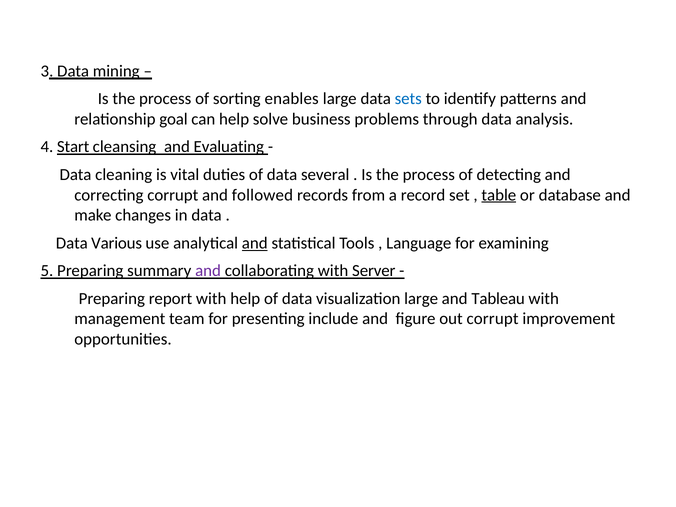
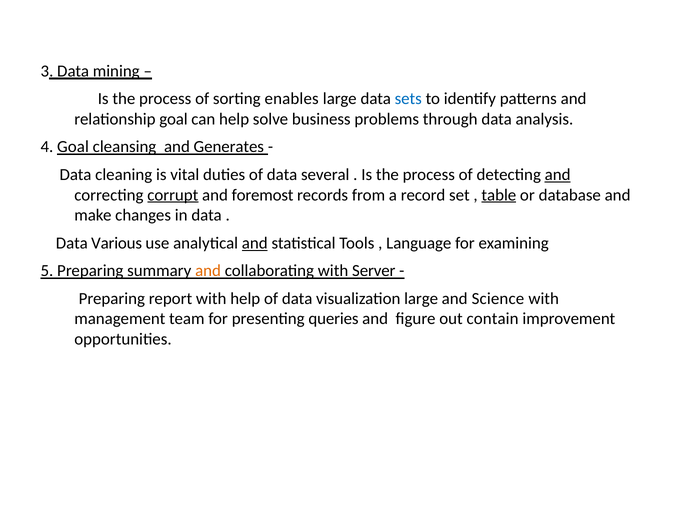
4 Start: Start -> Goal (73, 147)
Evaluating: Evaluating -> Generates (229, 147)
and underline: none -> present (558, 175)
corrupt underline: none -> present (173, 195)
followed: followed -> foremost (263, 195)
and colour: purple -> orange (208, 271)
Tableau: Tableau -> Science (498, 299)
include: include -> queries (333, 319)
out corrupt: corrupt -> contain (493, 319)
